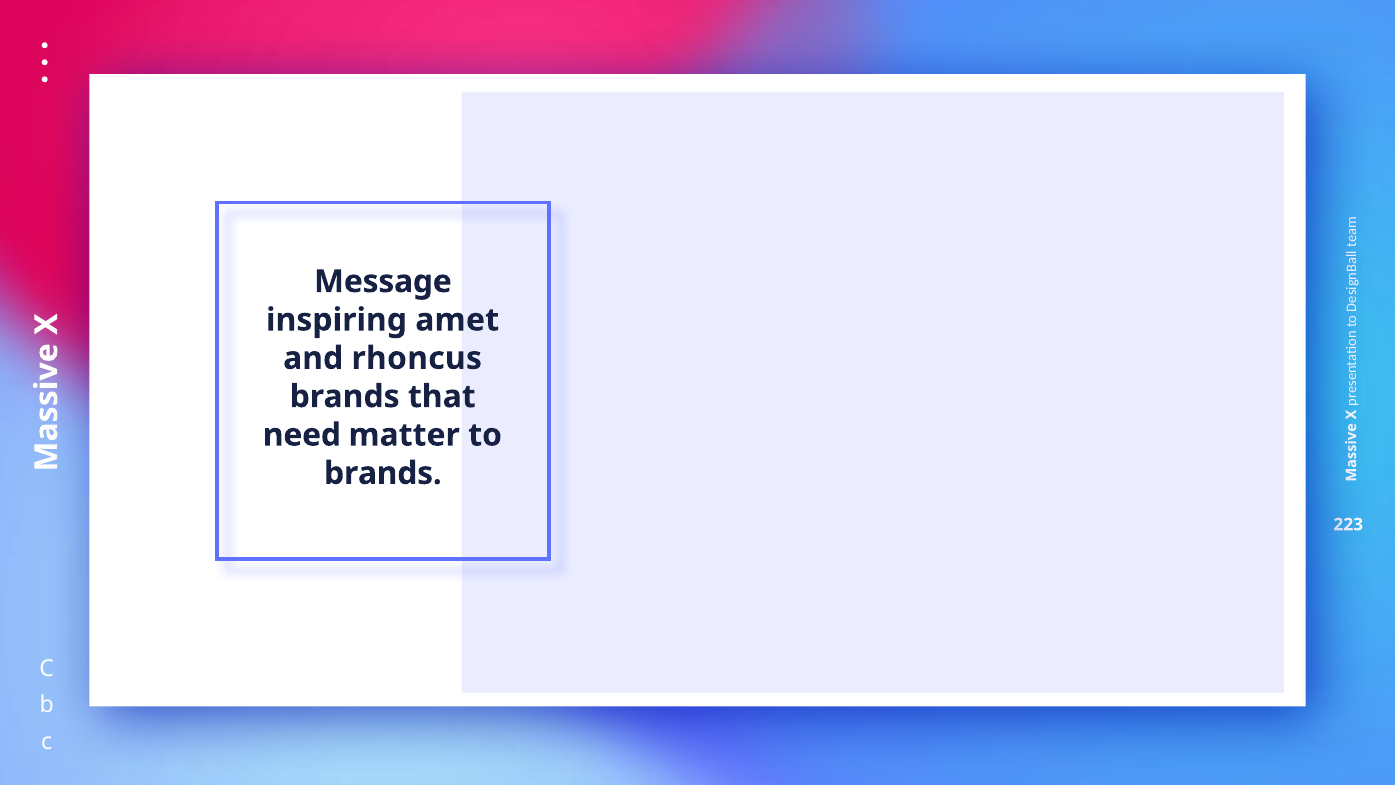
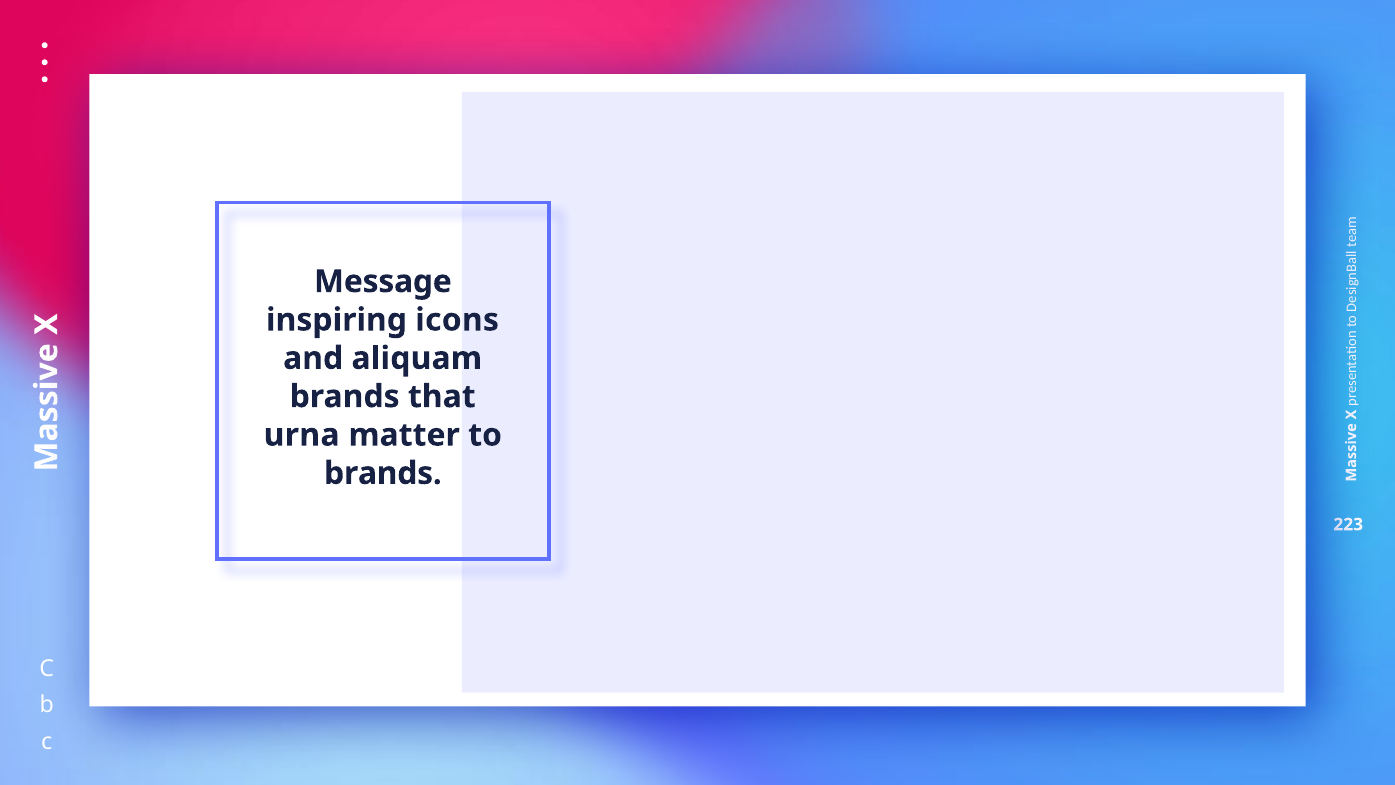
amet: amet -> icons (457, 320)
rhoncus: rhoncus -> aliquam (417, 358)
need: need -> urna (302, 435)
